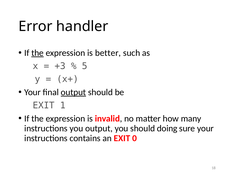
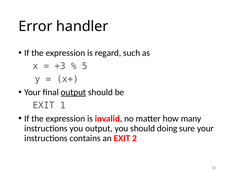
the underline: present -> none (38, 53)
better: better -> regard (108, 53)
0: 0 -> 2 (135, 138)
